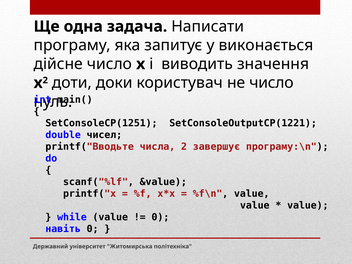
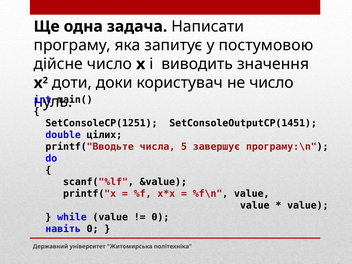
виконається: виконається -> постумовою (266, 45)
SetConsoleOutputCP(1221: SetConsoleOutputCP(1221 -> SetConsoleOutputCP(1451 (243, 123)
чисел: чисел -> цілих (104, 135)
числа 2: 2 -> 5 (184, 147)
